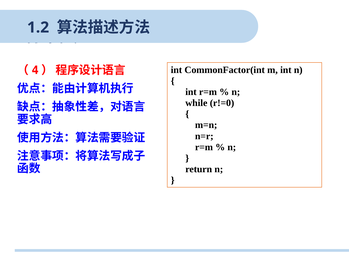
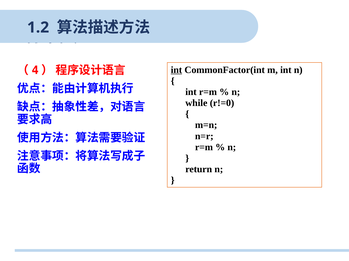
int underline: none -> present (176, 70)
